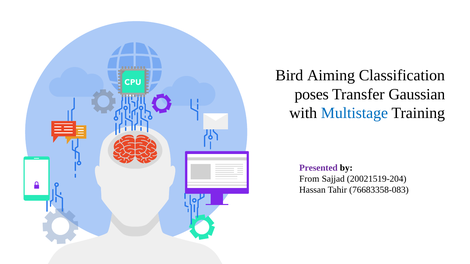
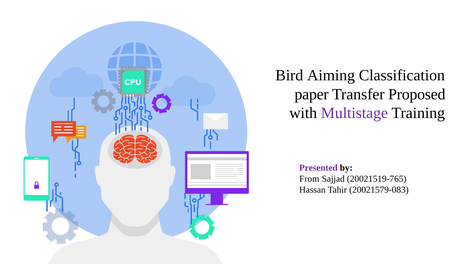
poses: poses -> paper (312, 94)
Gaussian: Gaussian -> Proposed (417, 94)
Multistage colour: blue -> purple (354, 113)
20021519-204: 20021519-204 -> 20021519-765 (377, 179)
76683358-083: 76683358-083 -> 20021579-083 (379, 190)
